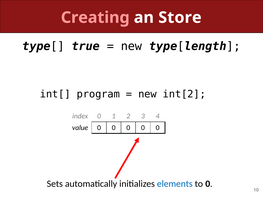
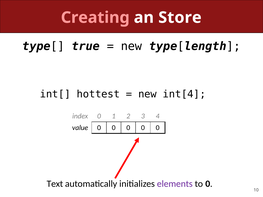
program: program -> hottest (98, 94)
int[2: int[2 -> int[4 (184, 94)
Sets: Sets -> Text (55, 184)
elements colour: blue -> purple (175, 184)
